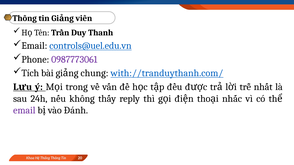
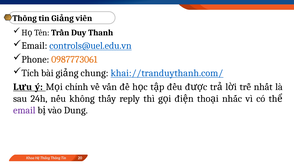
0987773061 colour: purple -> orange (74, 60)
with://tranduythanh.com/: with://tranduythanh.com/ -> khai://tranduythanh.com/ (167, 73)
trong: trong -> chính (77, 87)
Đánh: Đánh -> Dung (76, 111)
